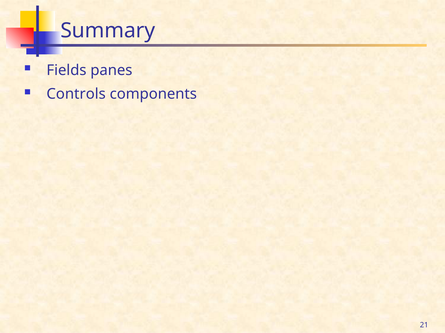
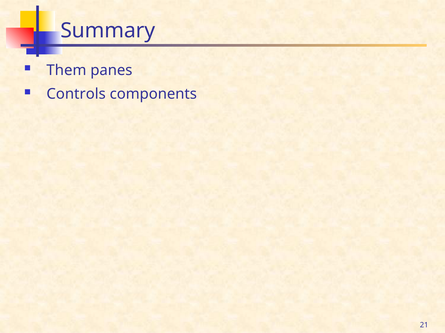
Fields: Fields -> Them (66, 70)
